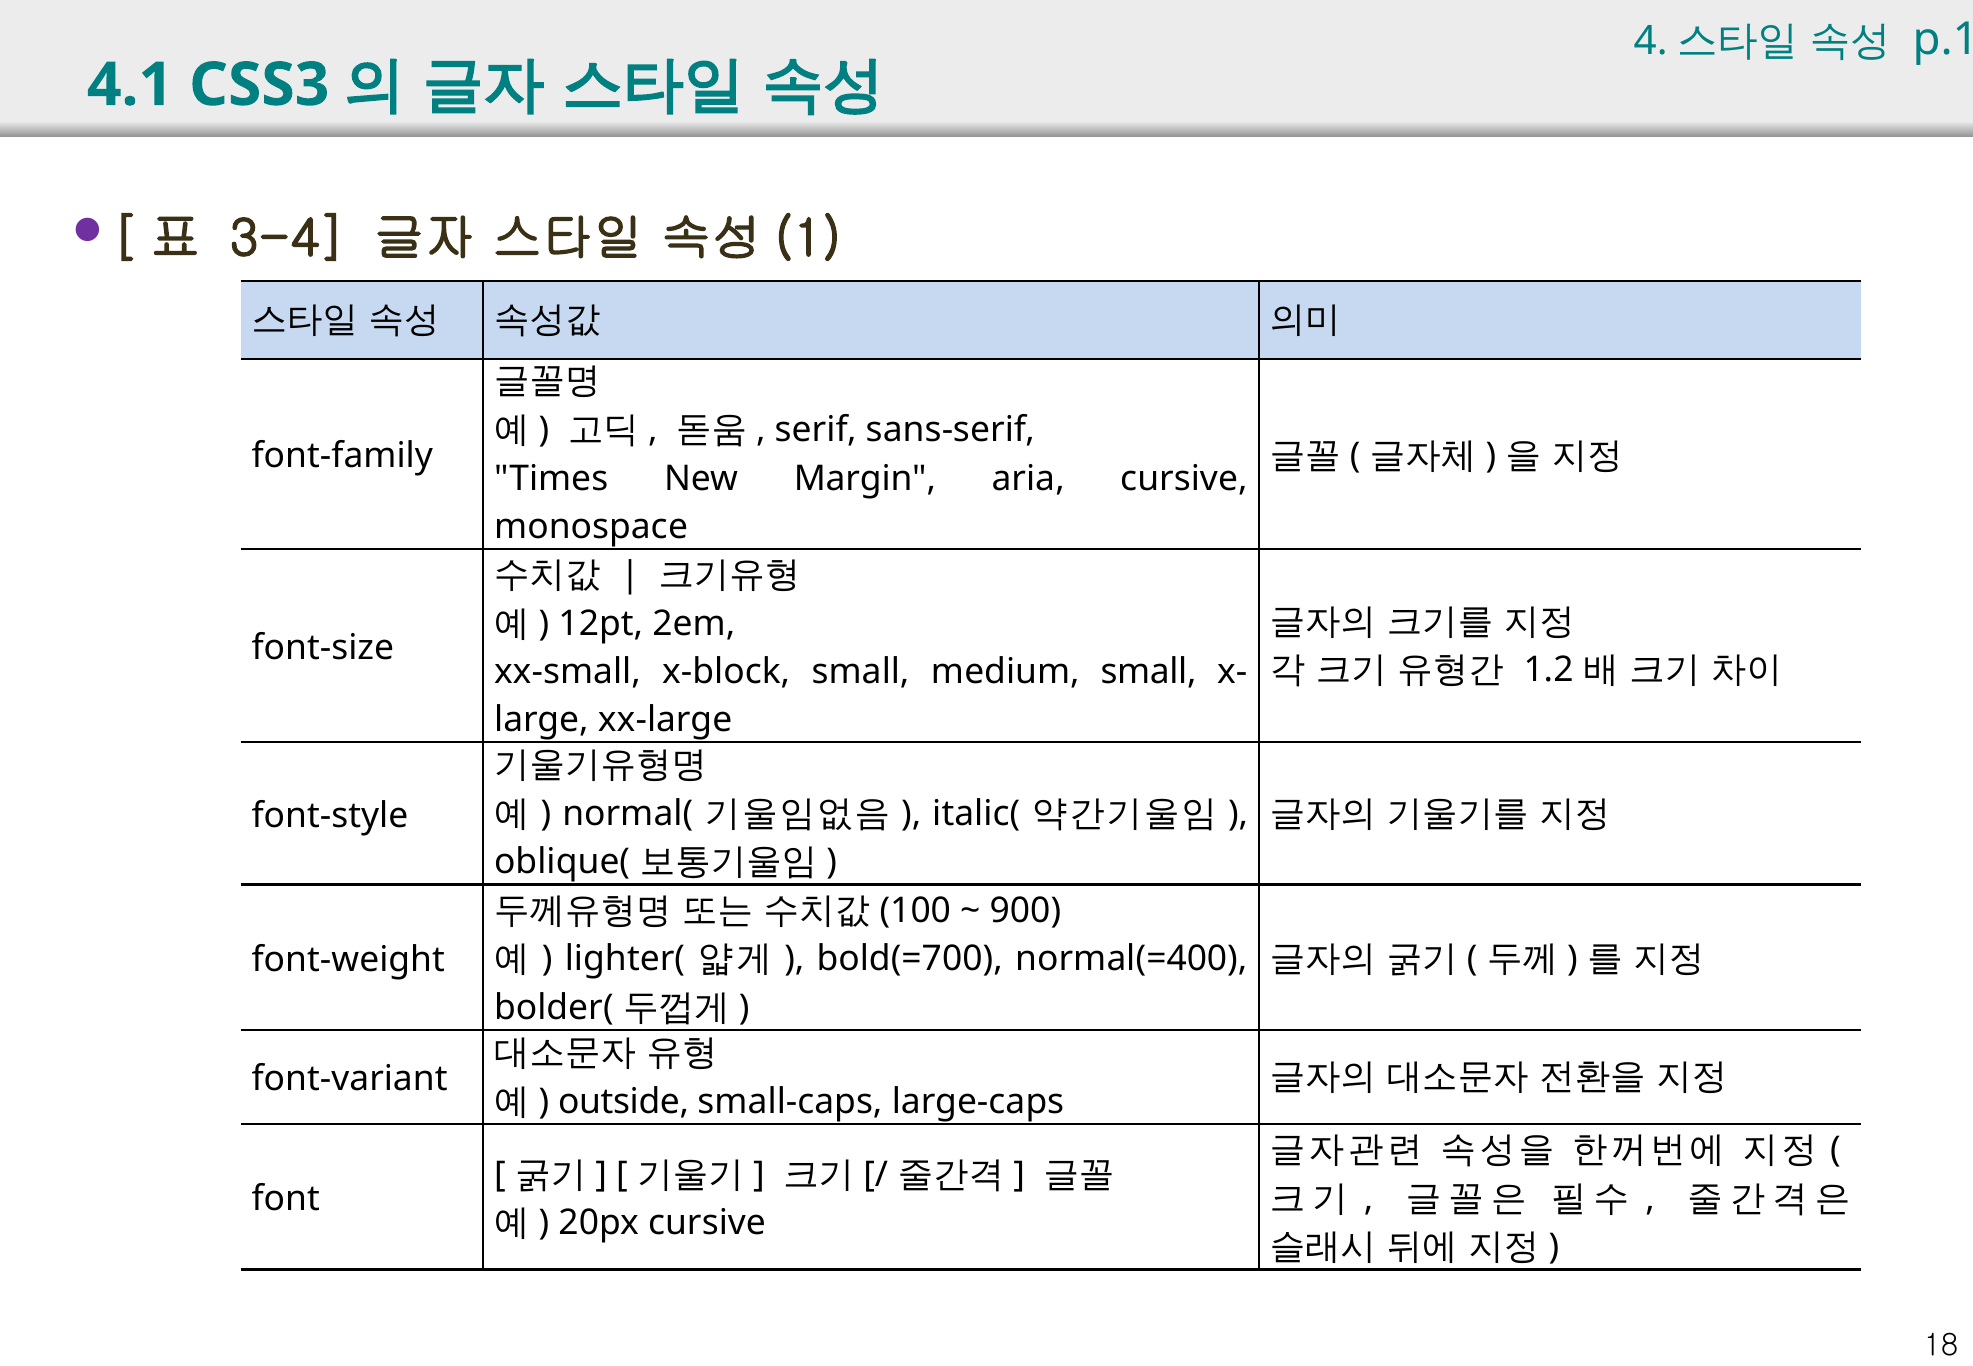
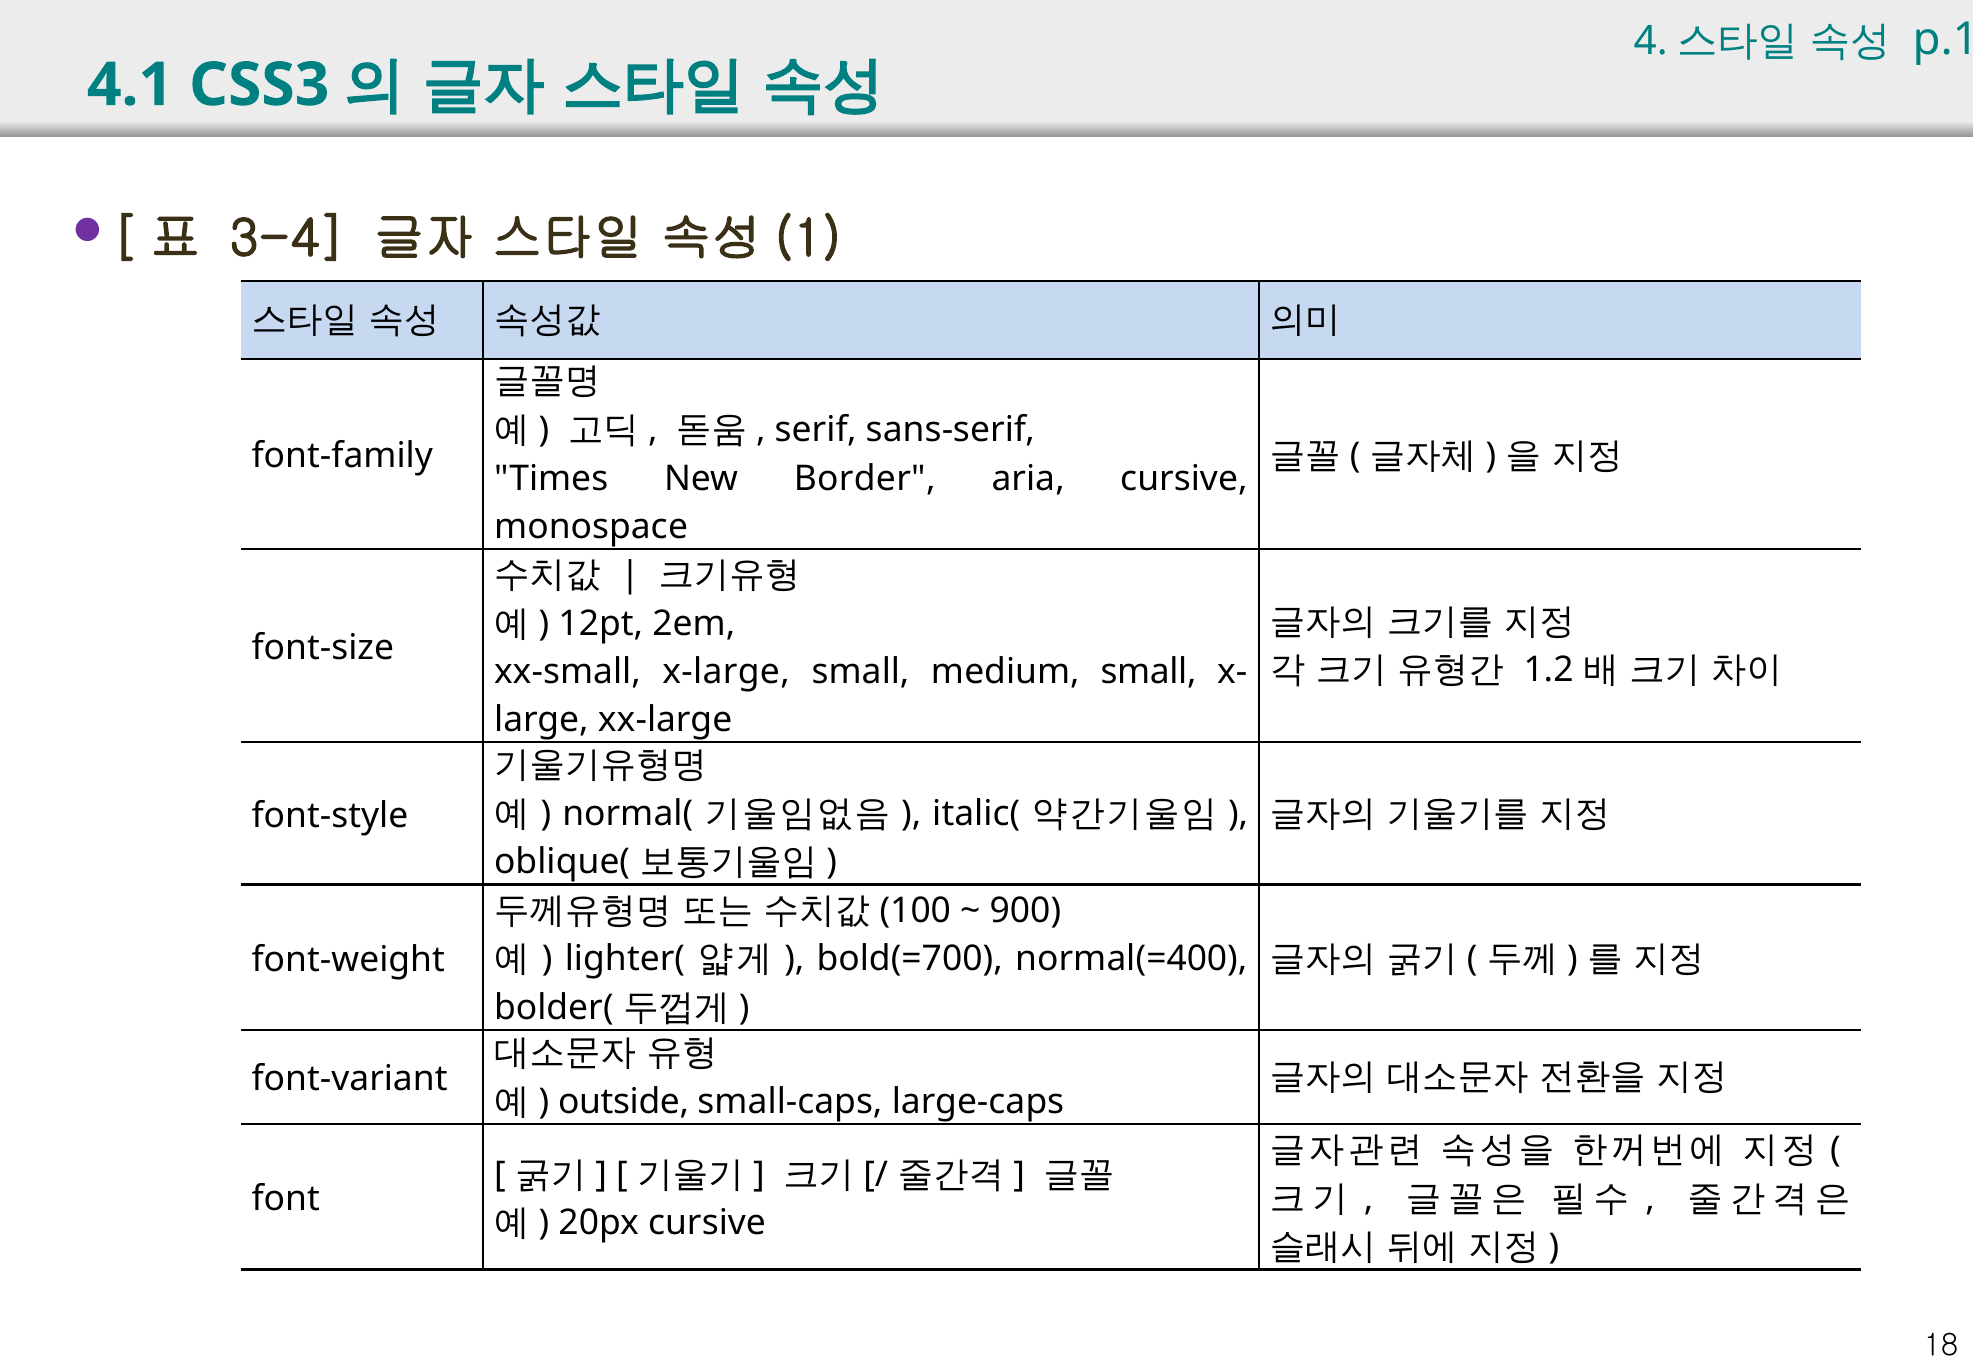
Margin: Margin -> Border (865, 478)
x-block: x-block -> x-large (726, 672)
